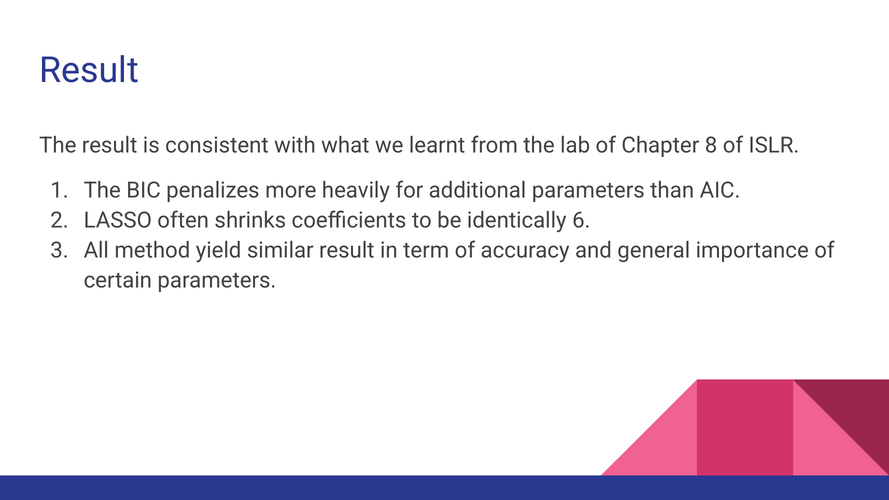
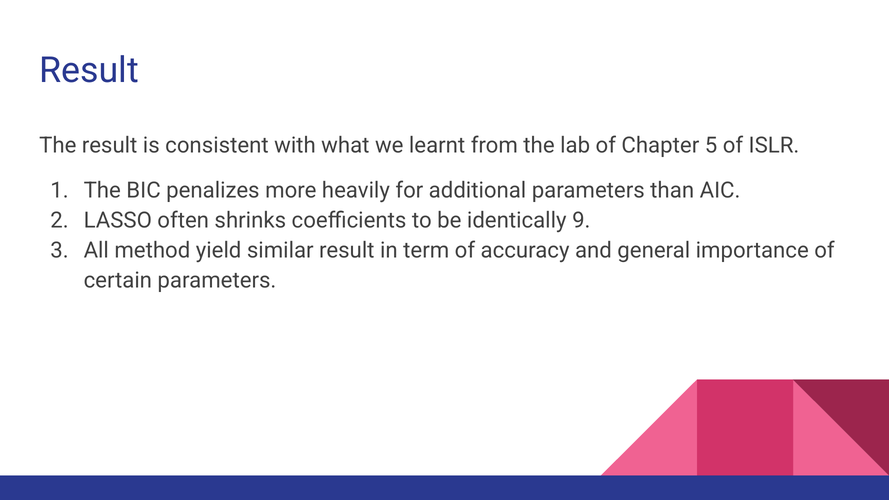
8: 8 -> 5 (711, 146)
6: 6 -> 9 (581, 220)
